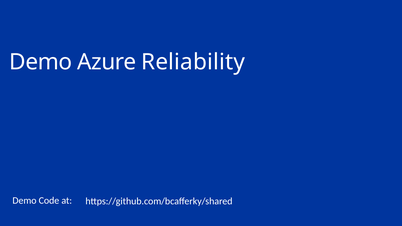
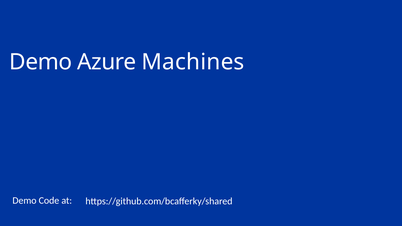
Reliability: Reliability -> Machines (193, 62)
